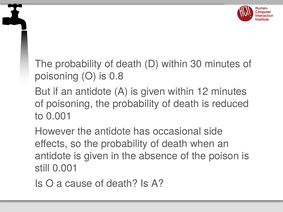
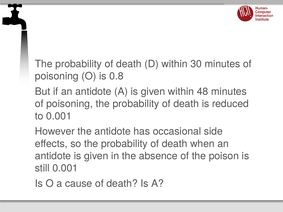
12: 12 -> 48 (203, 92)
